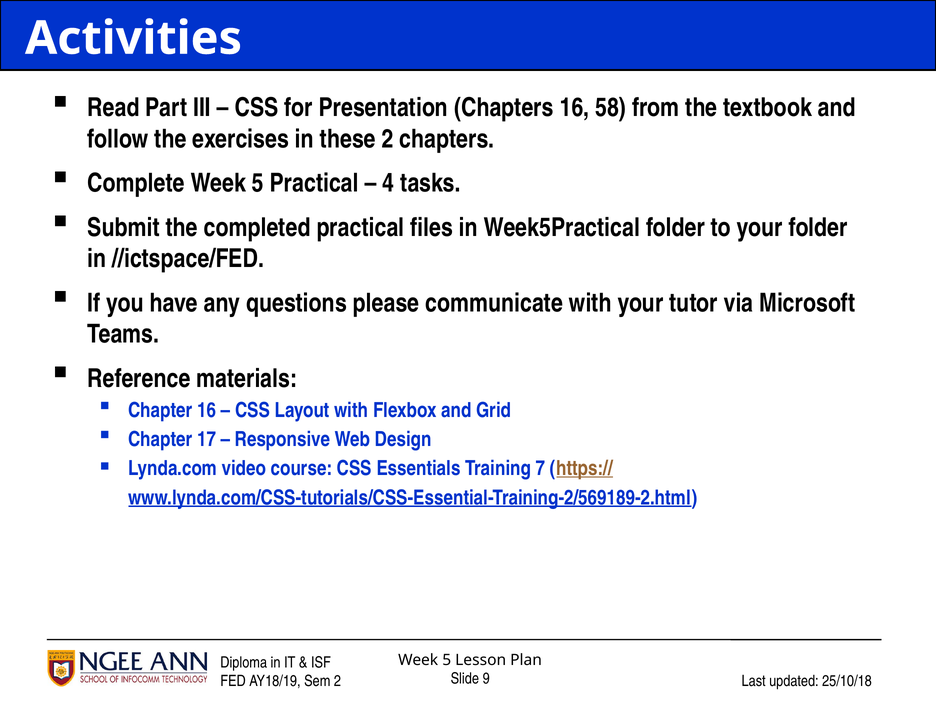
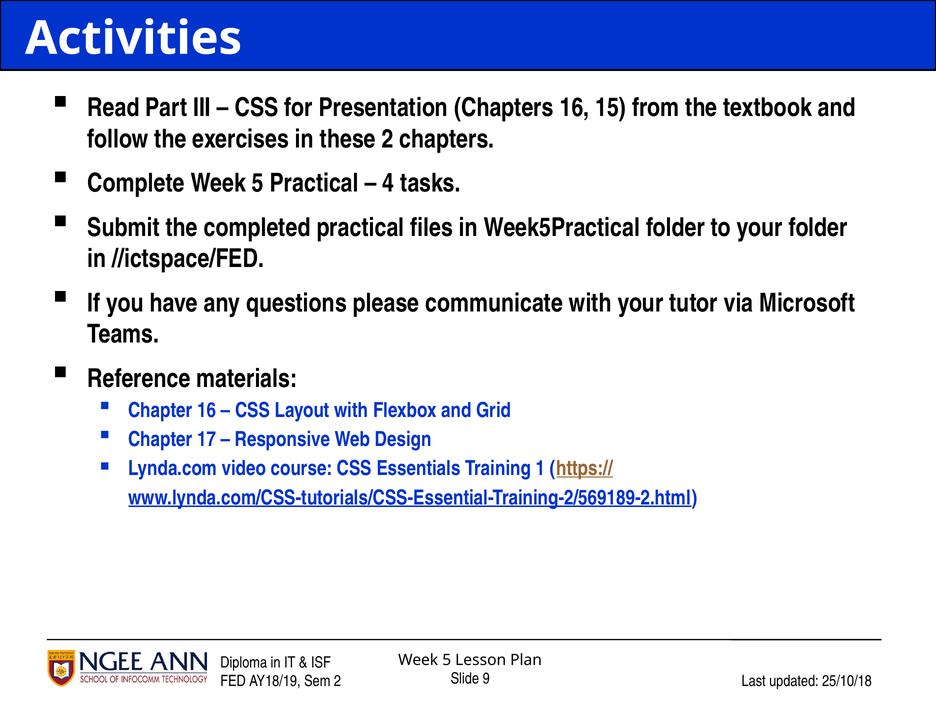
58: 58 -> 15 (611, 108)
7: 7 -> 1 (541, 469)
